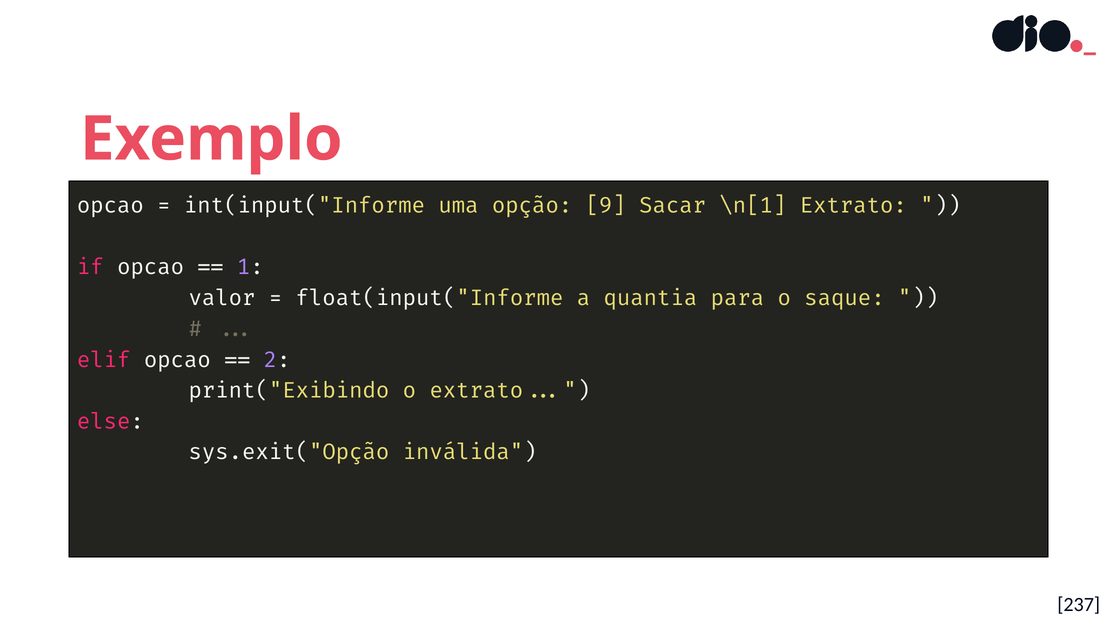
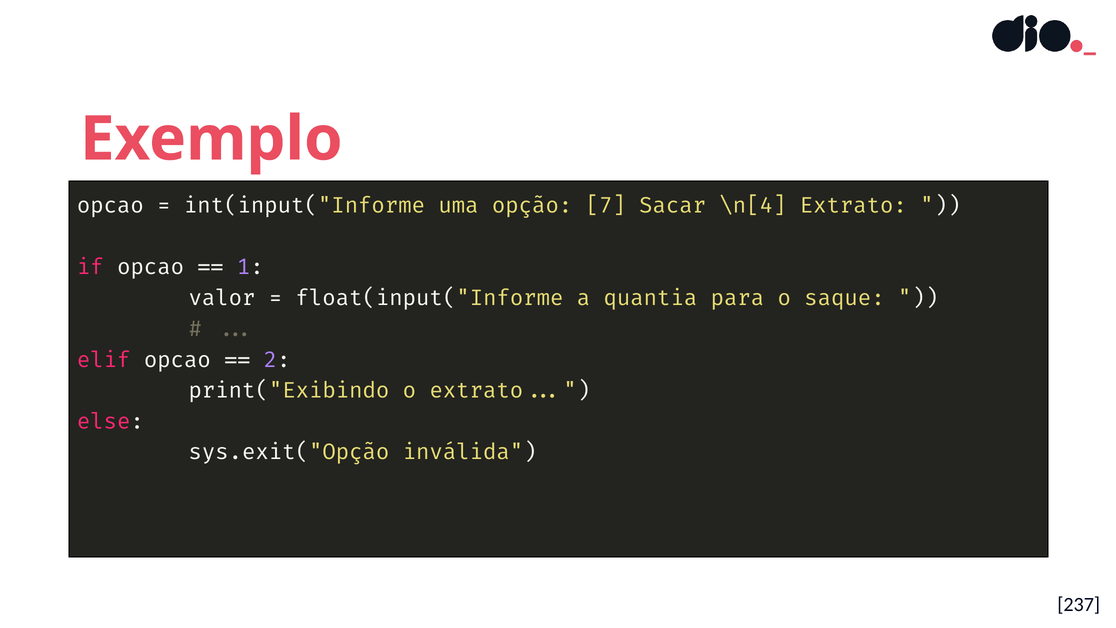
9: 9 -> 7 (606, 205)
\n[1: \n[1 -> \n[4 (753, 205)
